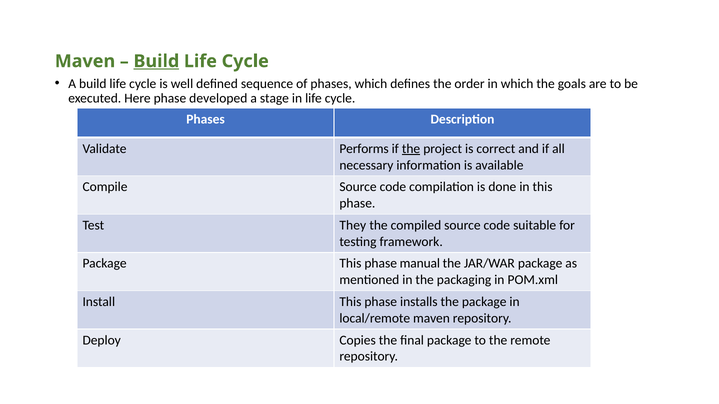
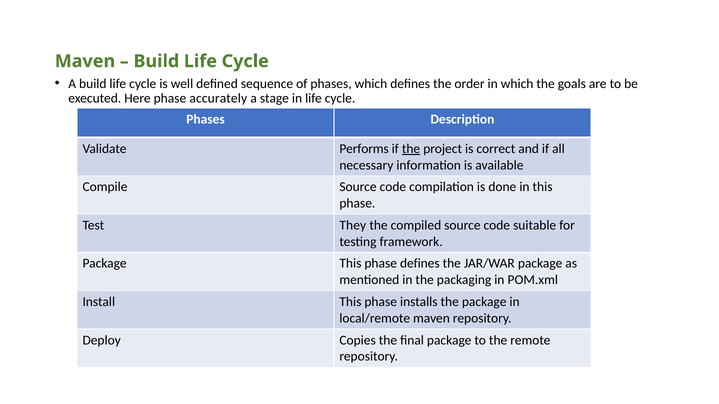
Build underline: present -> none (156, 61)
developed: developed -> accurately (218, 98)
phase manual: manual -> defines (420, 264)
